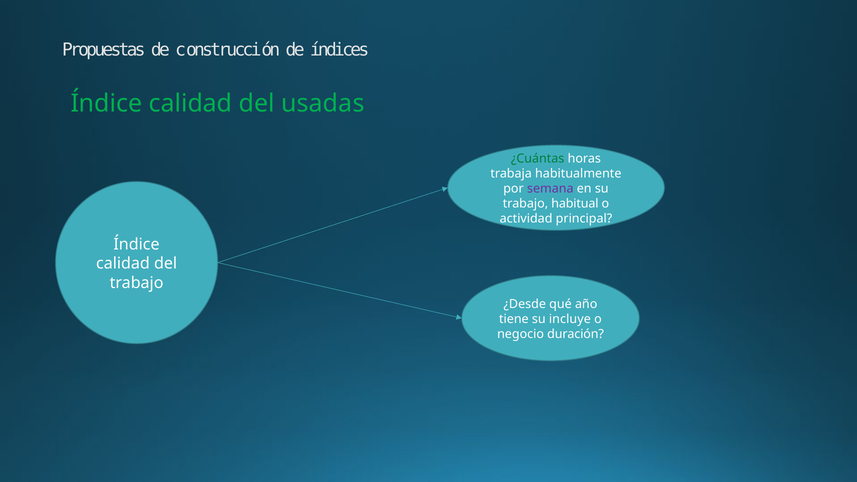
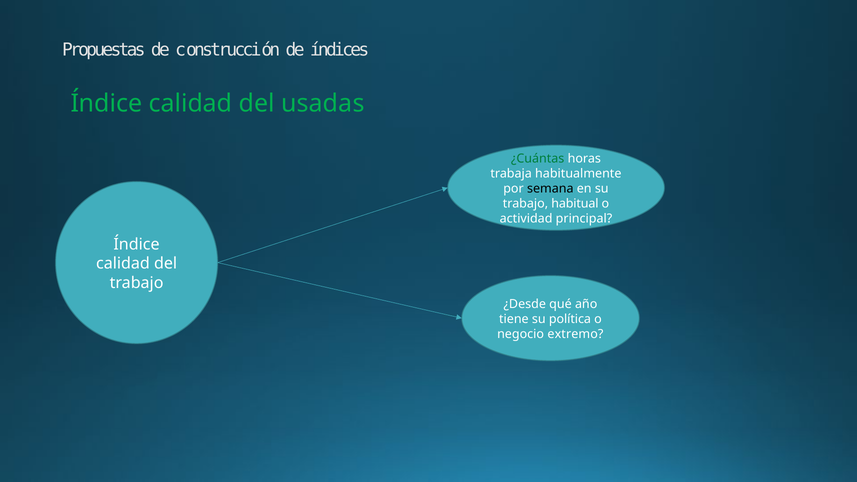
semana colour: purple -> black (550, 189)
incluye: incluye -> política (570, 319)
duración: duración -> extremo (575, 334)
